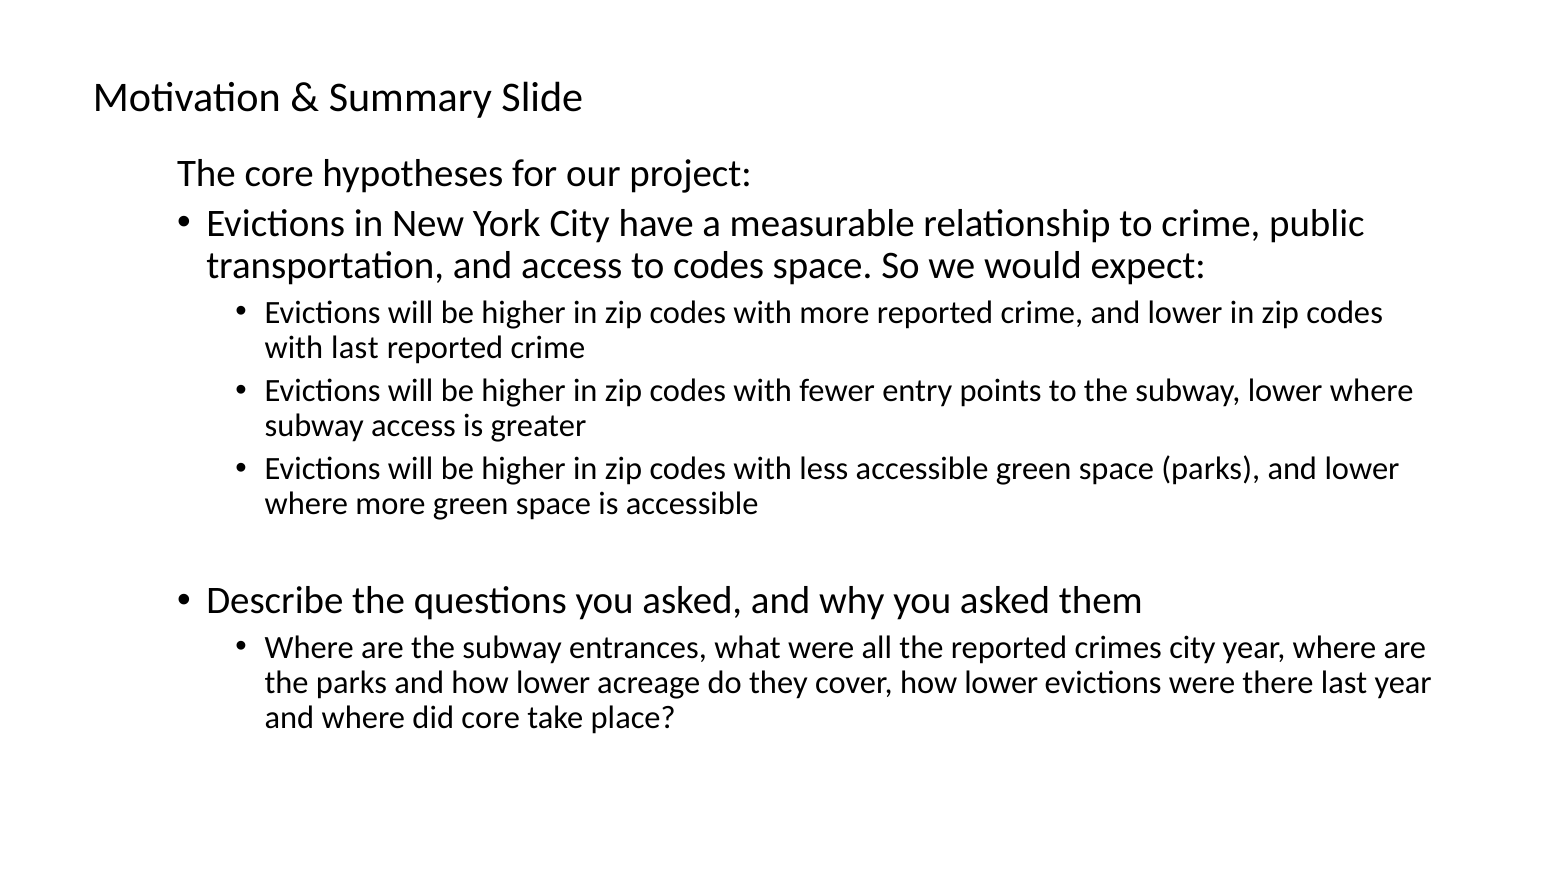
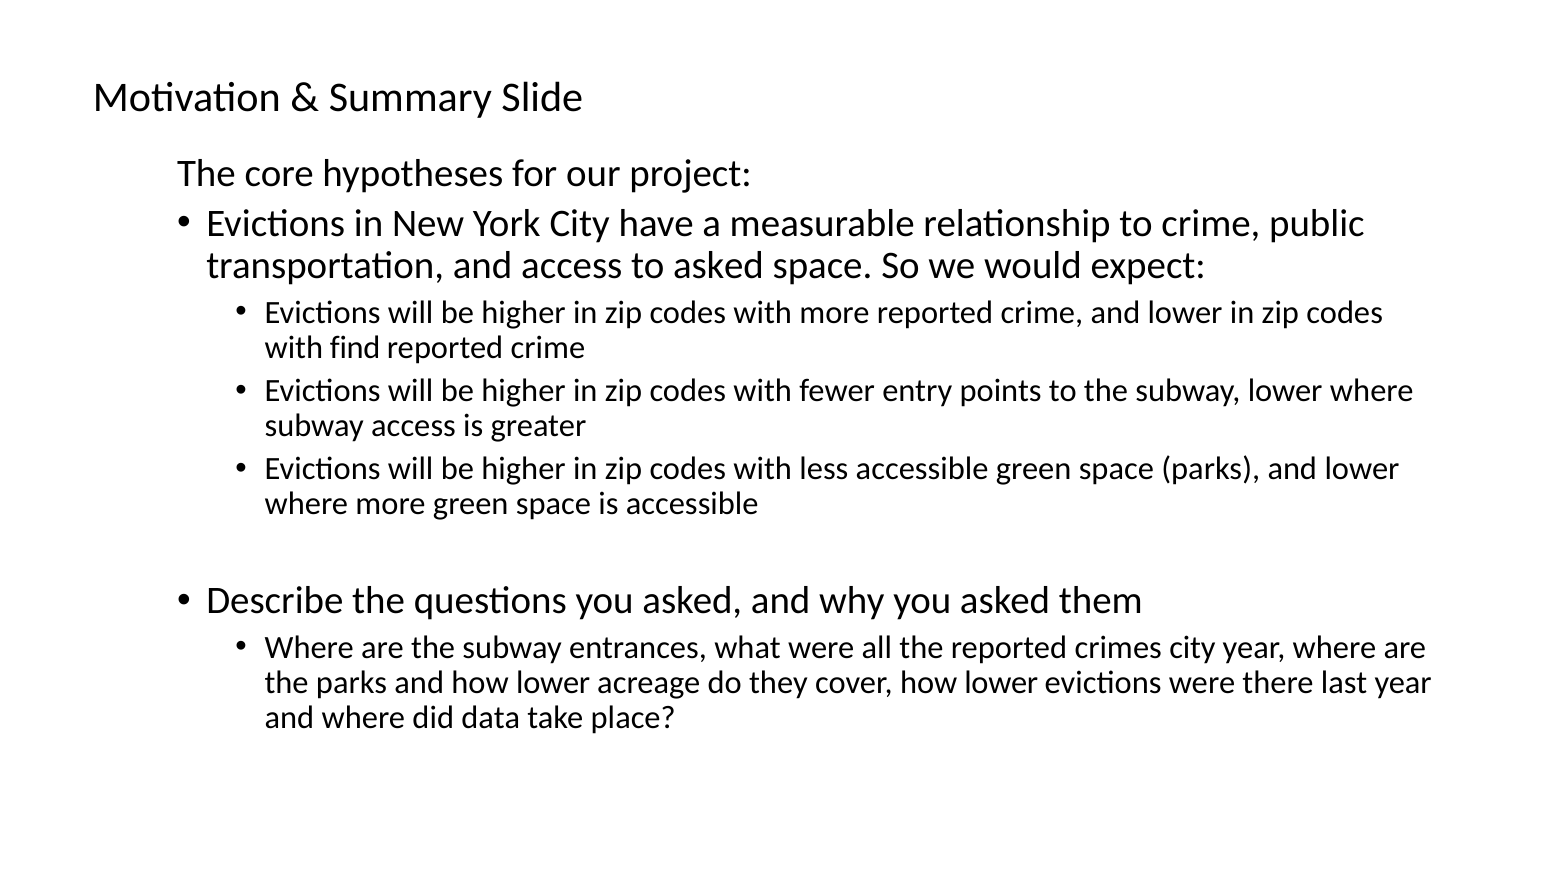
to codes: codes -> asked (719, 266)
with last: last -> find (355, 347)
did core: core -> data (491, 717)
